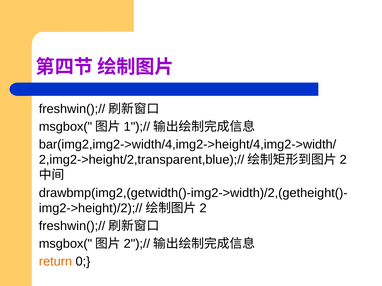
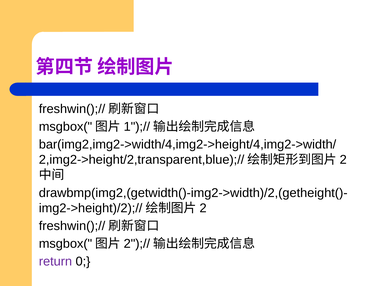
return colour: orange -> purple (55, 262)
